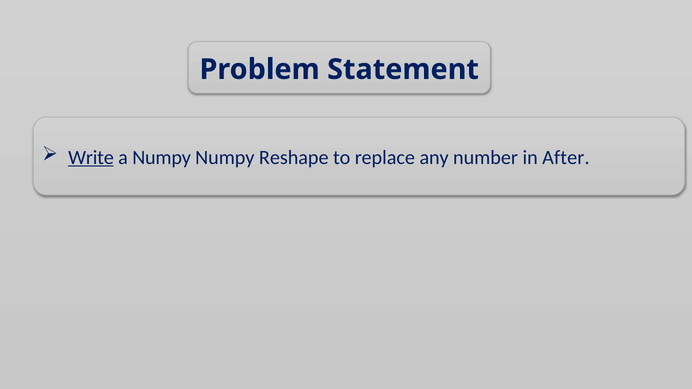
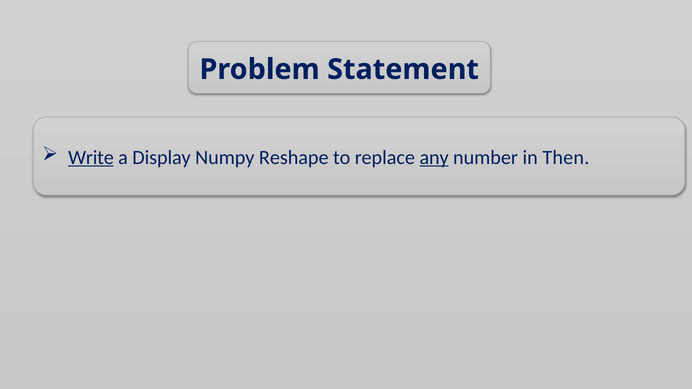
a Numpy: Numpy -> Display (162, 158)
any underline: none -> present (434, 158)
After: After -> Then (566, 158)
